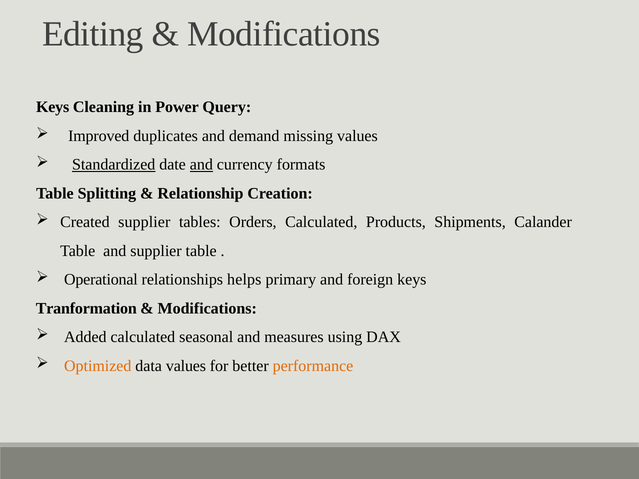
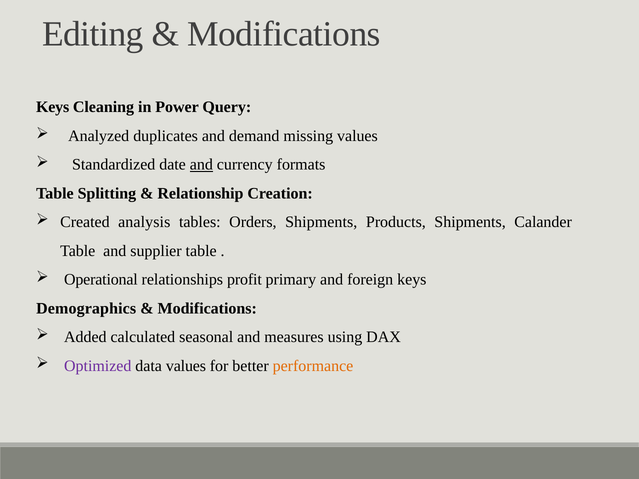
Improved: Improved -> Analyzed (99, 136)
Standardized underline: present -> none (114, 165)
Created supplier: supplier -> analysis (144, 222)
Orders Calculated: Calculated -> Shipments (321, 222)
helps: helps -> profit (244, 280)
Tranformation: Tranformation -> Demographics (86, 309)
Optimized colour: orange -> purple (98, 366)
